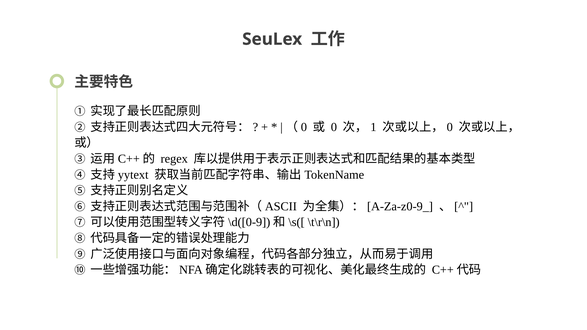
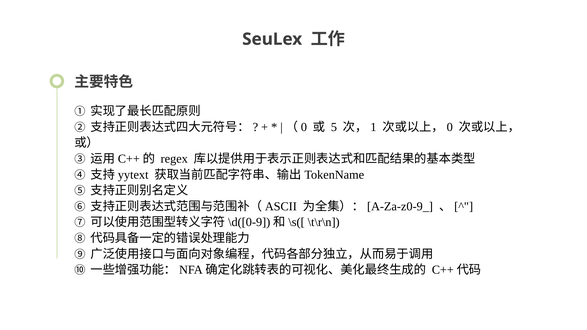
0: 0 -> 5 (334, 127)
